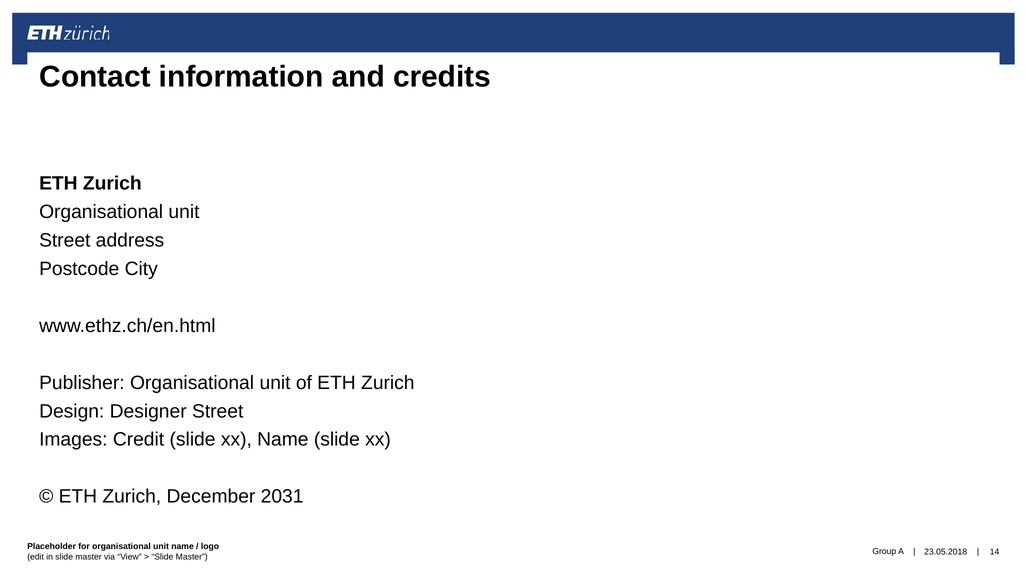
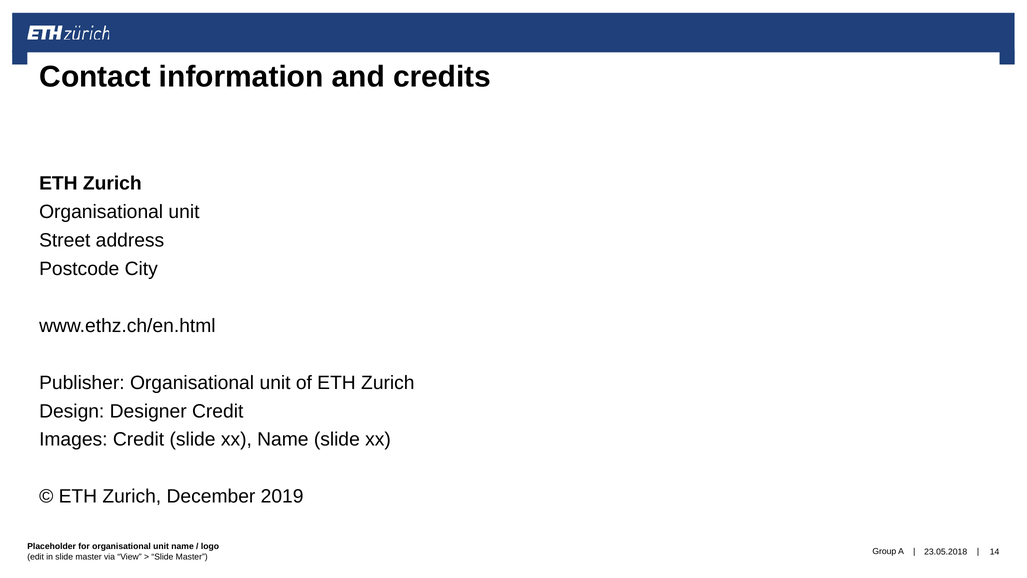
Designer Street: Street -> Credit (218, 411)
2031: 2031 -> 2019 (282, 496)
